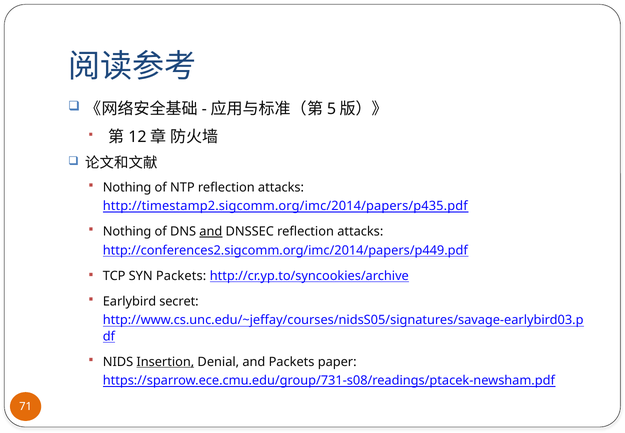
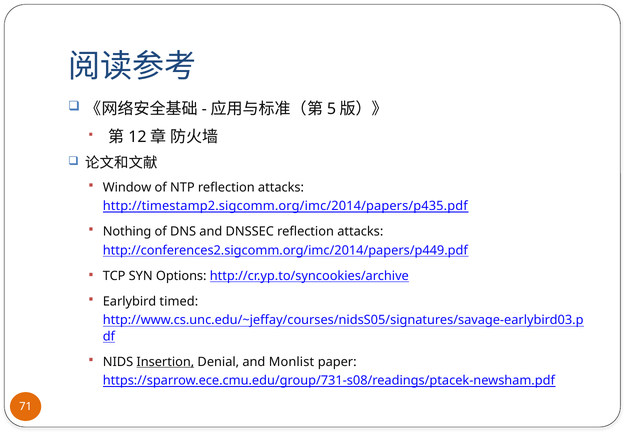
Nothing: Nothing -> Window (127, 187)
and underline: present -> none (211, 231)
SYN Packets: Packets -> Options (181, 276)
secret: secret -> timed (179, 301)
and Packets: Packets -> Monlist (291, 362)
